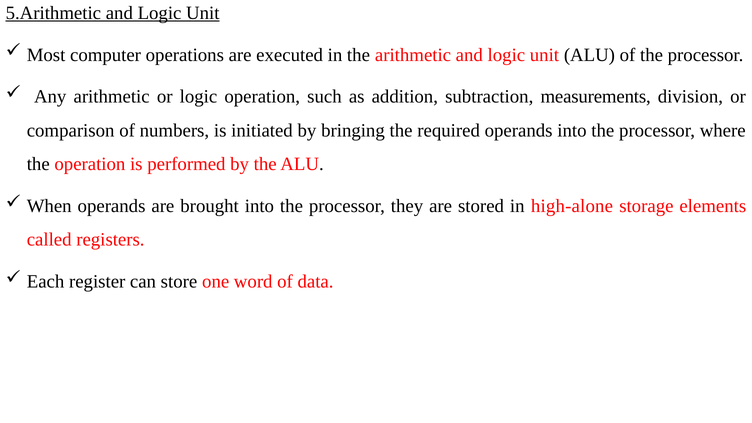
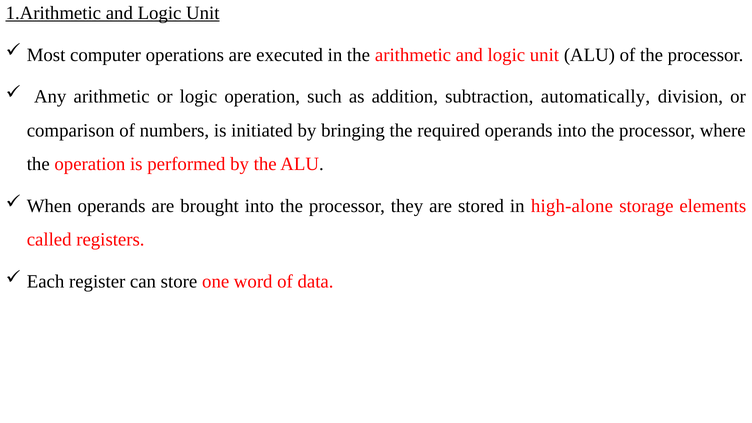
5.Arithmetic: 5.Arithmetic -> 1.Arithmetic (53, 13)
measurements: measurements -> automatically (595, 97)
